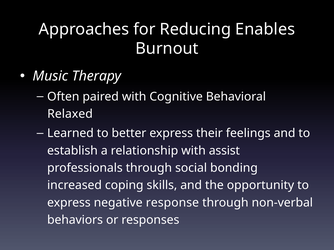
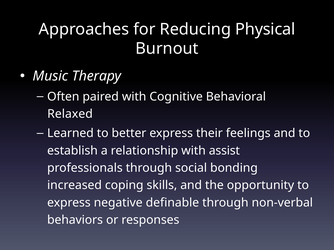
Enables: Enables -> Physical (265, 29)
response: response -> definable (172, 203)
